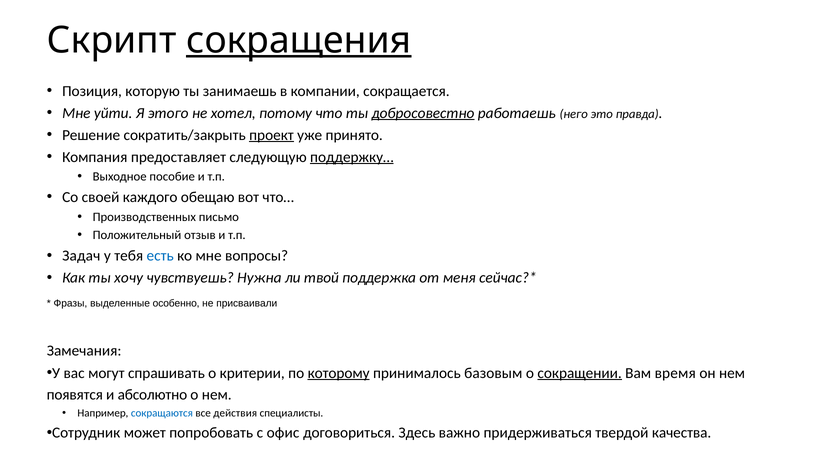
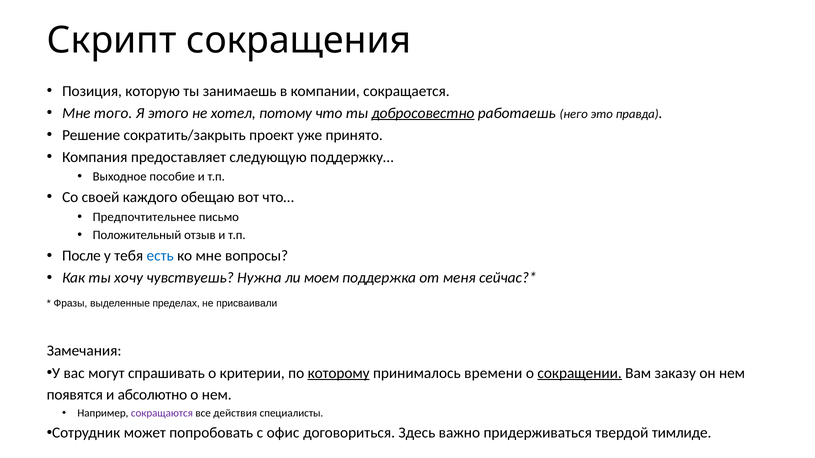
сокращения underline: present -> none (299, 40)
уйти: уйти -> того (113, 113)
проект underline: present -> none (271, 135)
поддержку… underline: present -> none (352, 157)
Производственных: Производственных -> Предпочтительнее (144, 217)
Задач: Задач -> После (81, 256)
твой: твой -> моем (322, 278)
особенно: особенно -> пределах (176, 304)
базовым: базовым -> времени (493, 373)
время: время -> заказу (675, 373)
сокращаются colour: blue -> purple (162, 413)
качества: качества -> тимлиде (682, 433)
